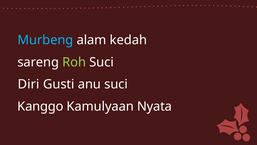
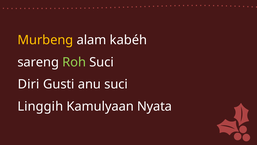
Murbeng colour: light blue -> yellow (45, 40)
kedah: kedah -> kabéh (128, 40)
Kanggo: Kanggo -> Linggih (40, 106)
